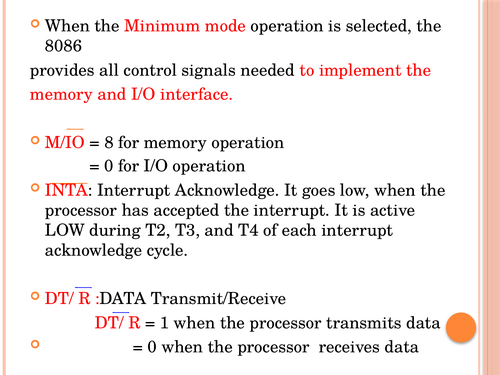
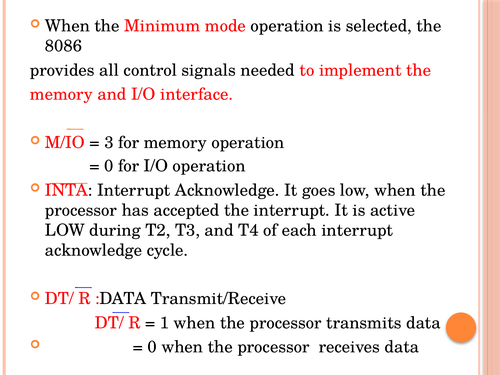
8: 8 -> 3 (109, 143)
